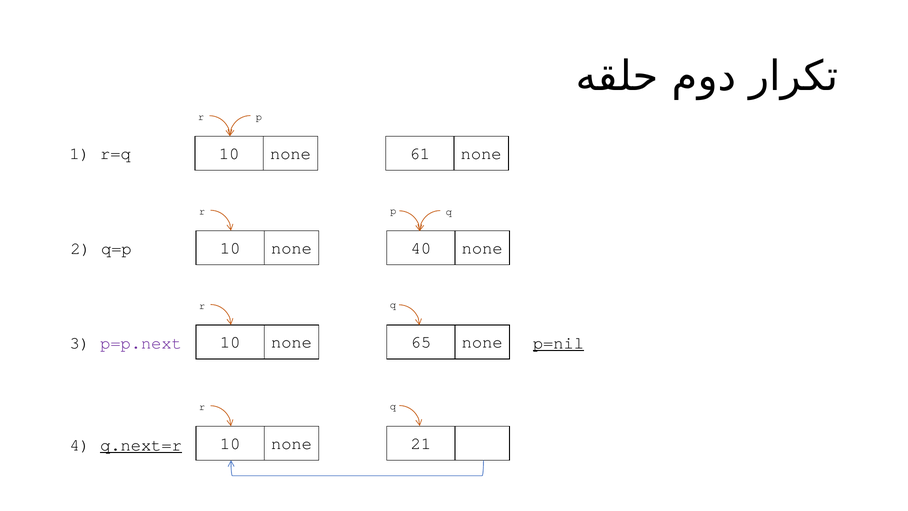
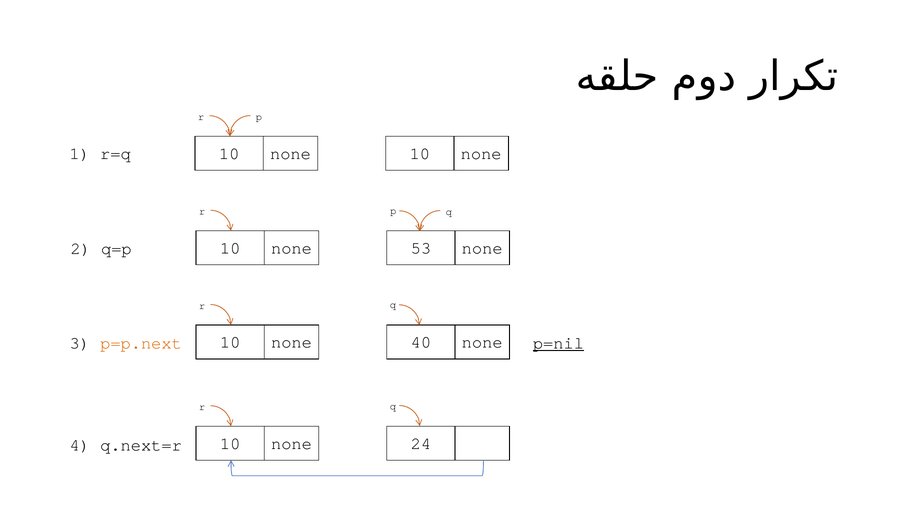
none 61: 61 -> 10 (420, 153)
40: 40 -> 53 (421, 248)
65: 65 -> 40 (421, 342)
p=p.next colour: purple -> orange (141, 343)
21: 21 -> 24 (421, 443)
q.next=r underline: present -> none (141, 445)
